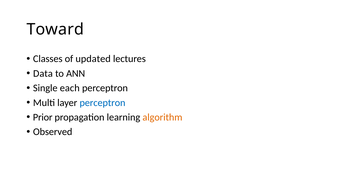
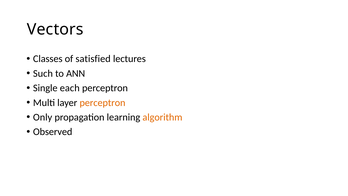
Toward: Toward -> Vectors (55, 29)
updated: updated -> satisfied (93, 59)
Data: Data -> Such (43, 73)
perceptron colour: blue -> orange (102, 103)
Prior: Prior -> Only (43, 117)
